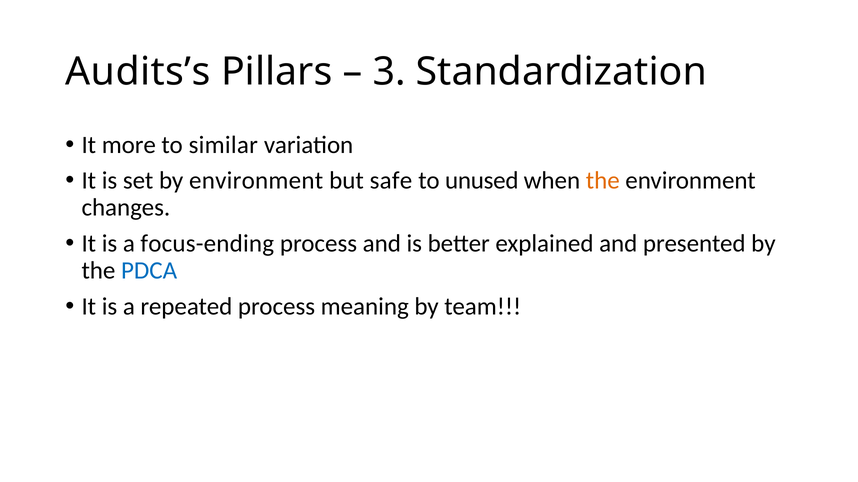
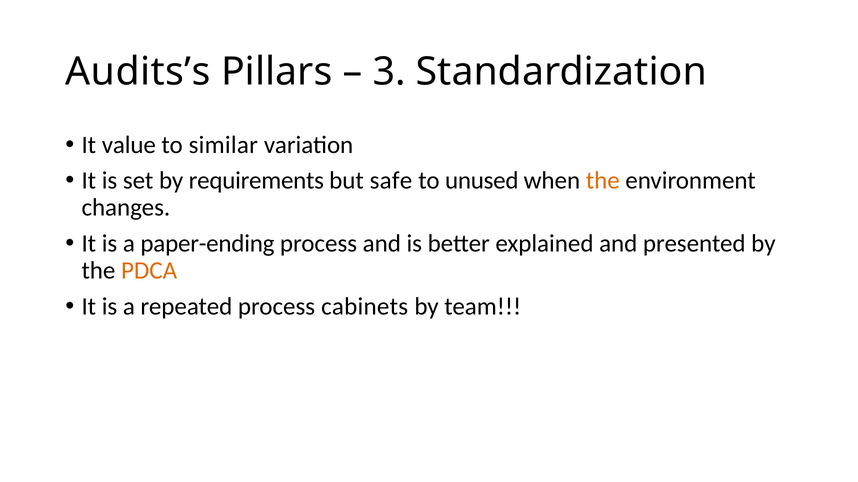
more: more -> value (129, 145)
by environment: environment -> requirements (256, 181)
focus-ending: focus-ending -> paper-ending (207, 244)
PDCA colour: blue -> orange (149, 271)
meaning: meaning -> cabinets (365, 307)
